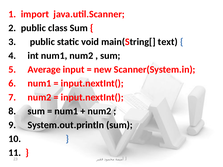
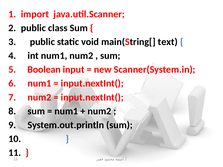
Average: Average -> Boolean (44, 70)
